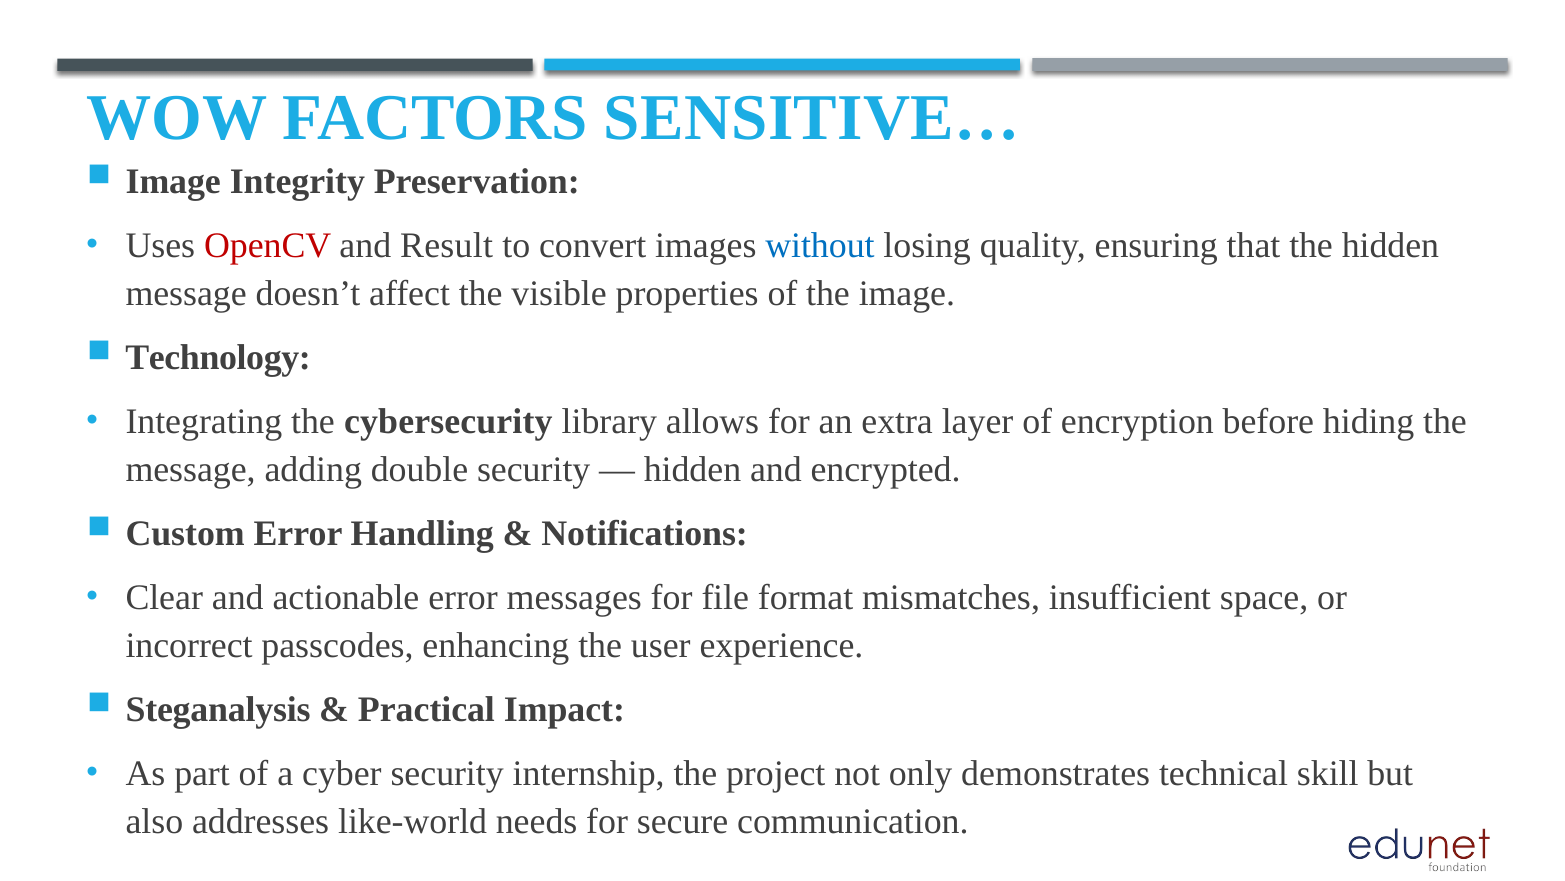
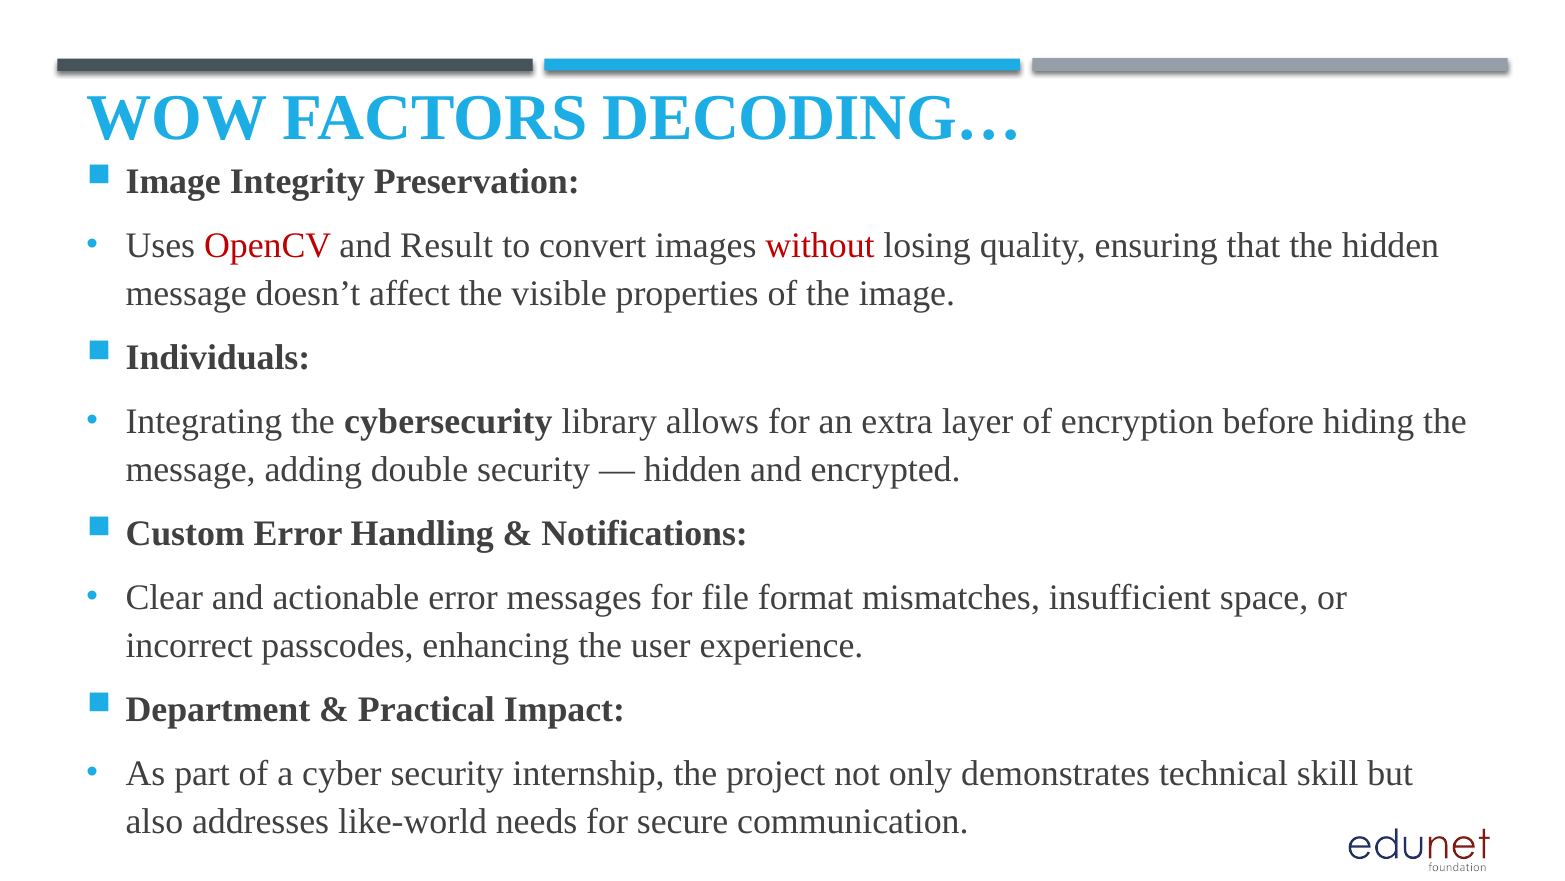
SENSITIVE…: SENSITIVE… -> DECODING… (812, 118)
without colour: blue -> red (820, 246)
Technology: Technology -> Individuals (218, 357)
Steganalysis: Steganalysis -> Department (218, 709)
